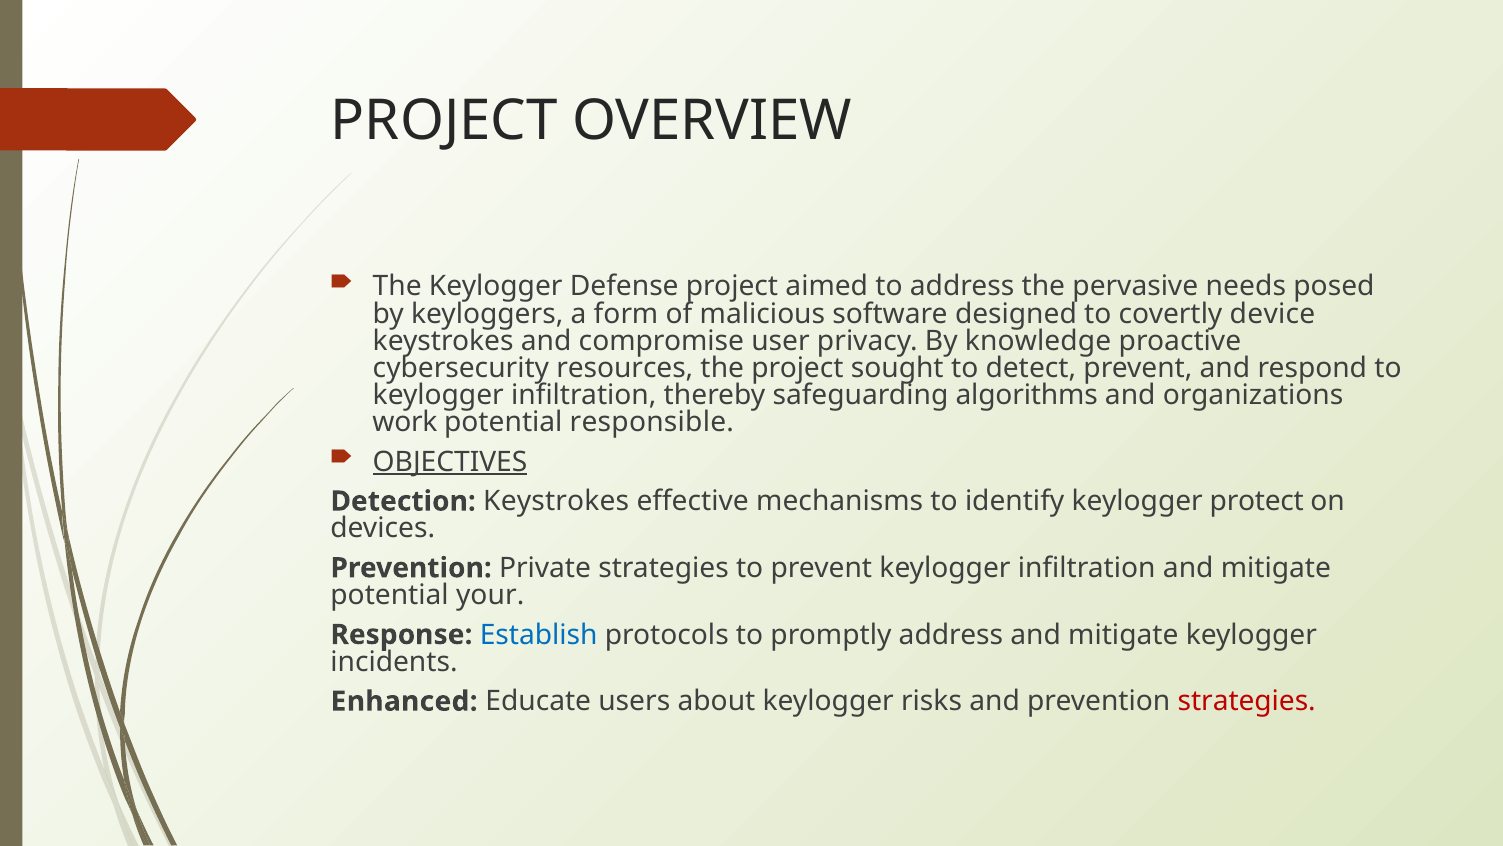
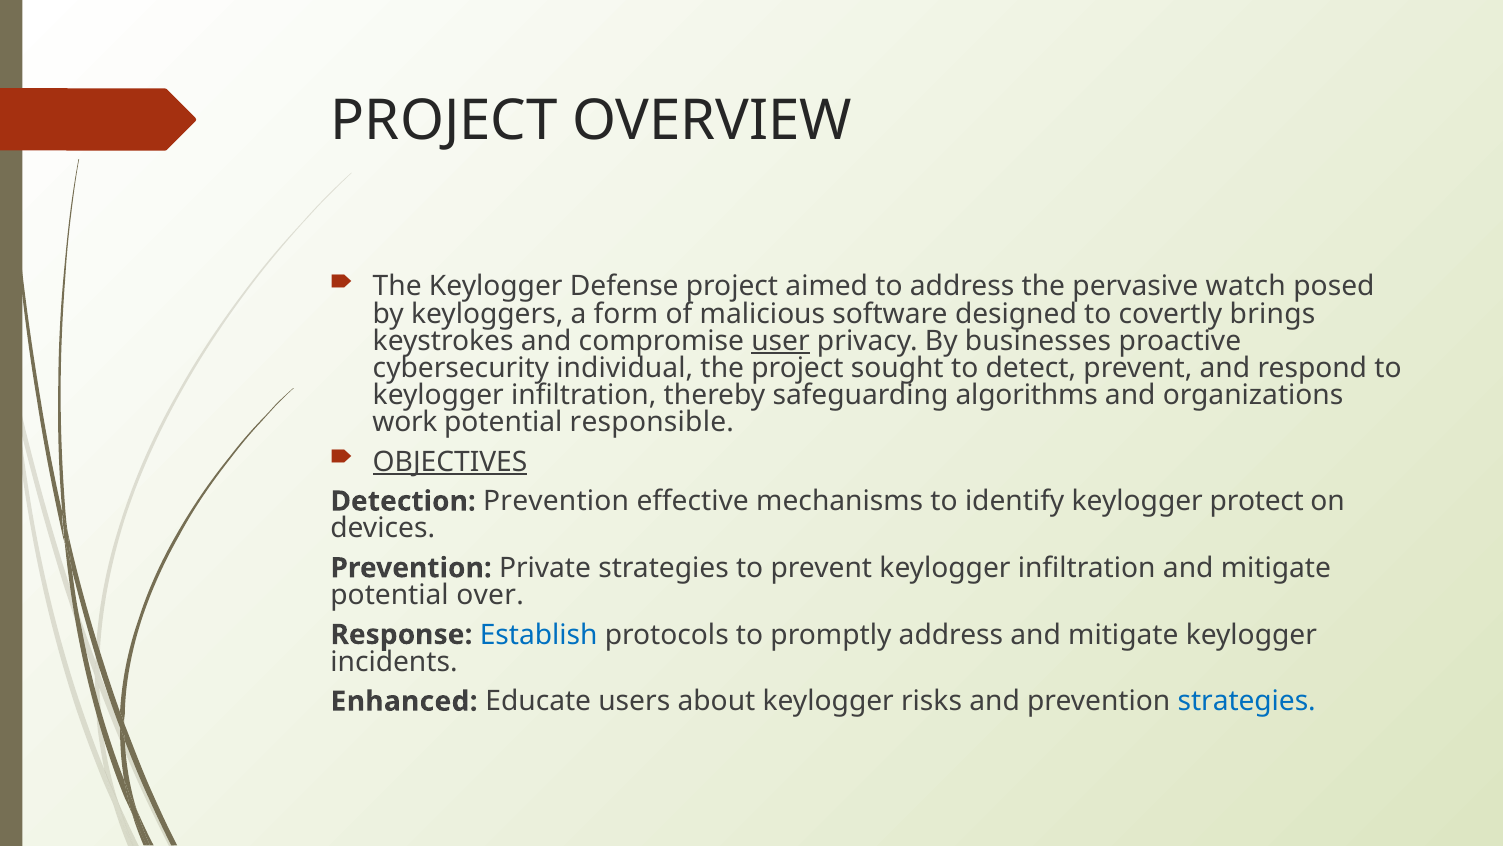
needs: needs -> watch (1246, 286)
device: device -> brings (1273, 314)
user underline: none -> present (781, 341)
knowledge: knowledge -> businesses (1038, 341)
resources: resources -> individual (625, 368)
Detection Keystrokes: Keystrokes -> Prevention (556, 501)
your: your -> over (490, 595)
strategies colour: red -> blue (1247, 701)
